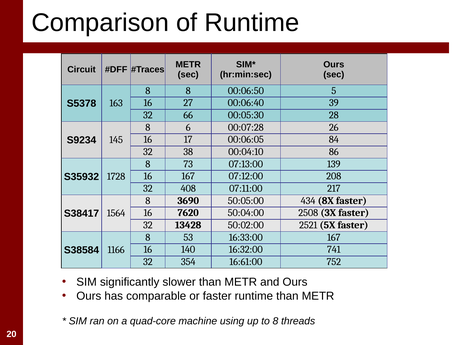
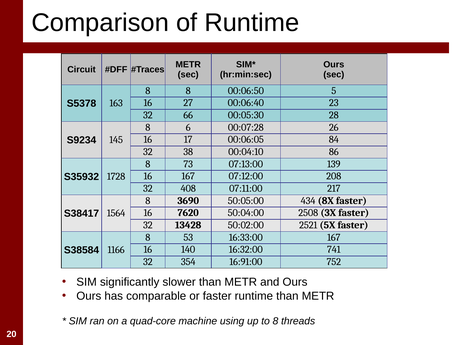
39: 39 -> 23 (334, 103)
16:61:00: 16:61:00 -> 16:91:00 (246, 262)
